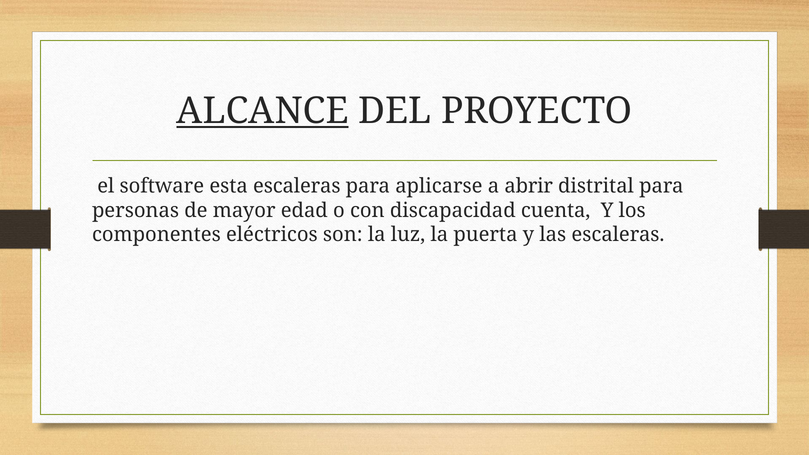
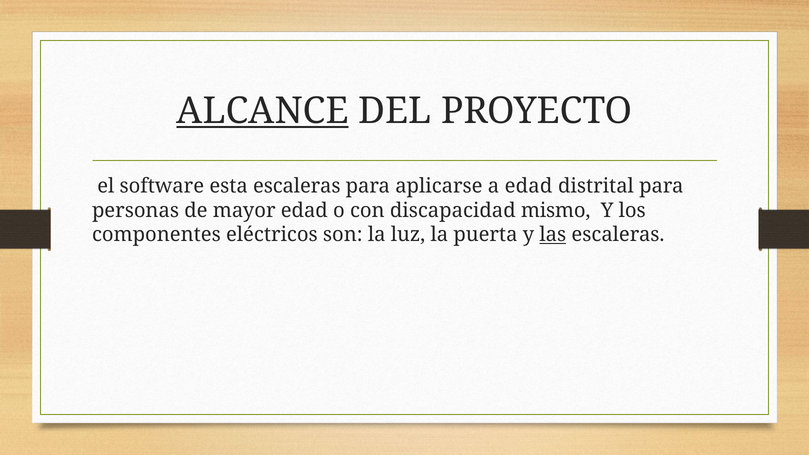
a abrir: abrir -> edad (529, 186)
cuenta: cuenta -> mismo (556, 211)
las underline: none -> present (553, 235)
